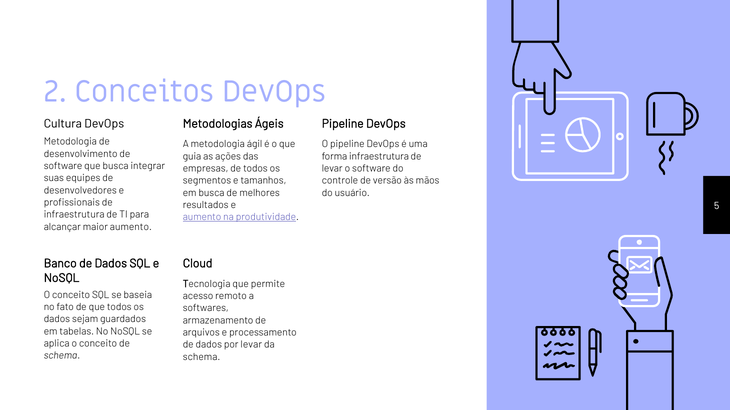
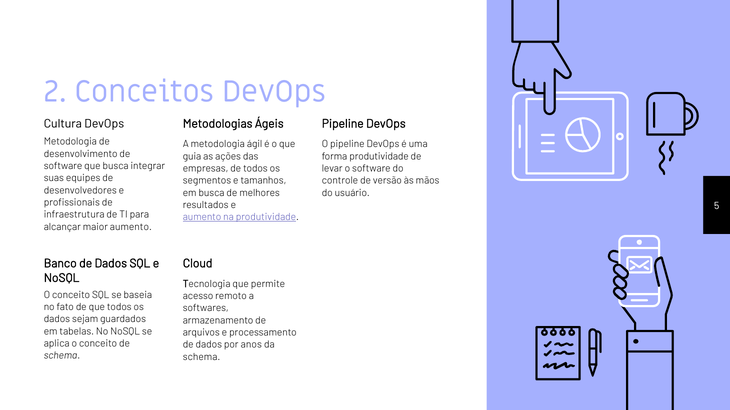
forma infraestrutura: infraestrutura -> produtividade (379, 157)
por levar: levar -> anos (251, 345)
